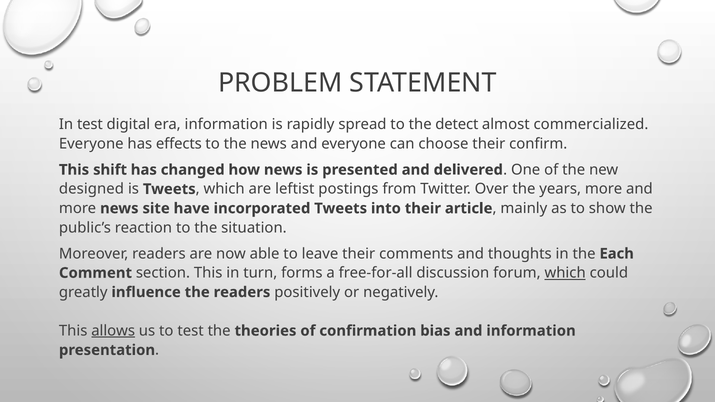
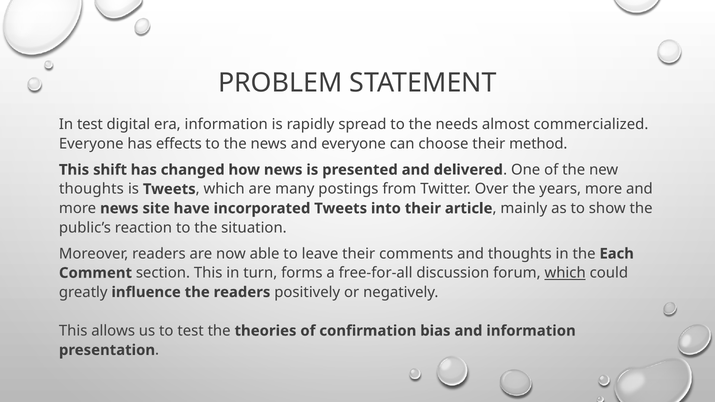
detect: detect -> needs (457, 125)
confirm: confirm -> method (538, 144)
designed: designed -> thoughts (91, 189)
leftist: leftist -> many (295, 189)
allows underline: present -> none (113, 331)
